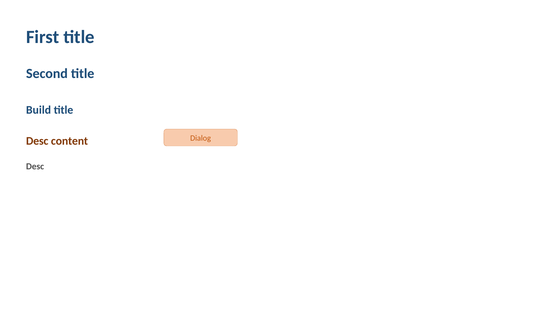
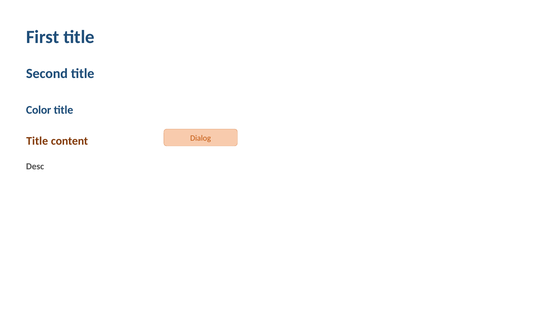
Build: Build -> Color (39, 110)
Desc: Desc -> Title (37, 141)
